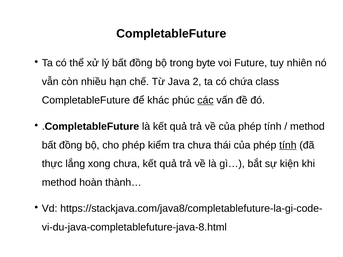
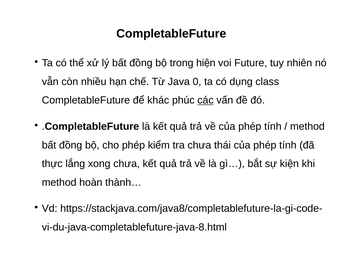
byte: byte -> hiện (206, 63)
2: 2 -> 0 (197, 82)
chứa: chứa -> dụng (241, 82)
tính underline: present -> none (288, 145)
